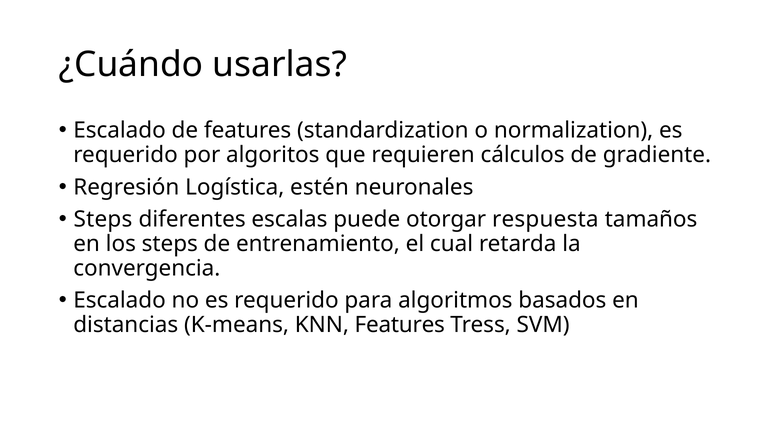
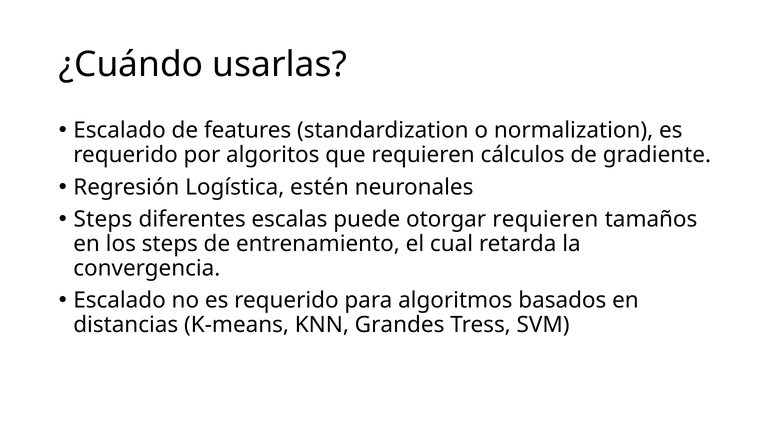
otorgar respuesta: respuesta -> requieren (545, 220)
KNN Features: Features -> Grandes (400, 325)
